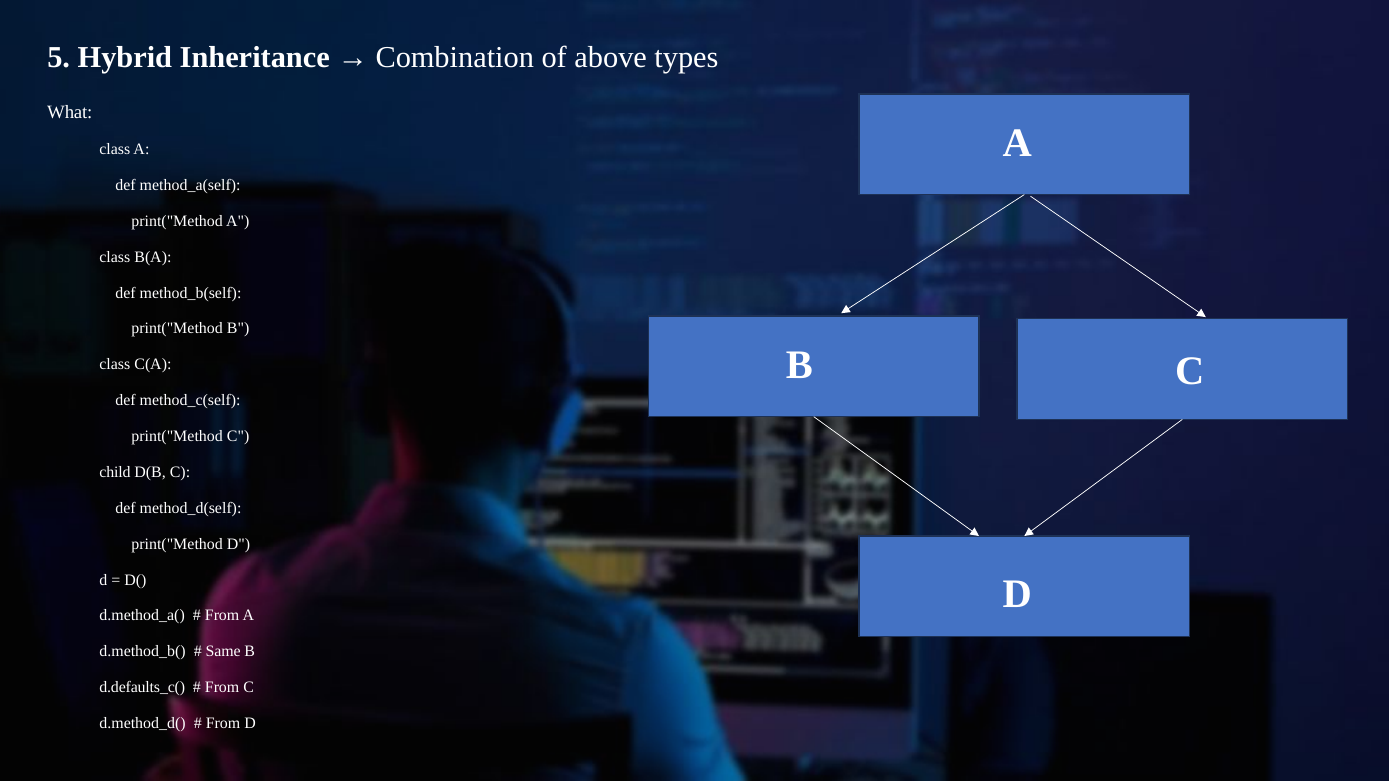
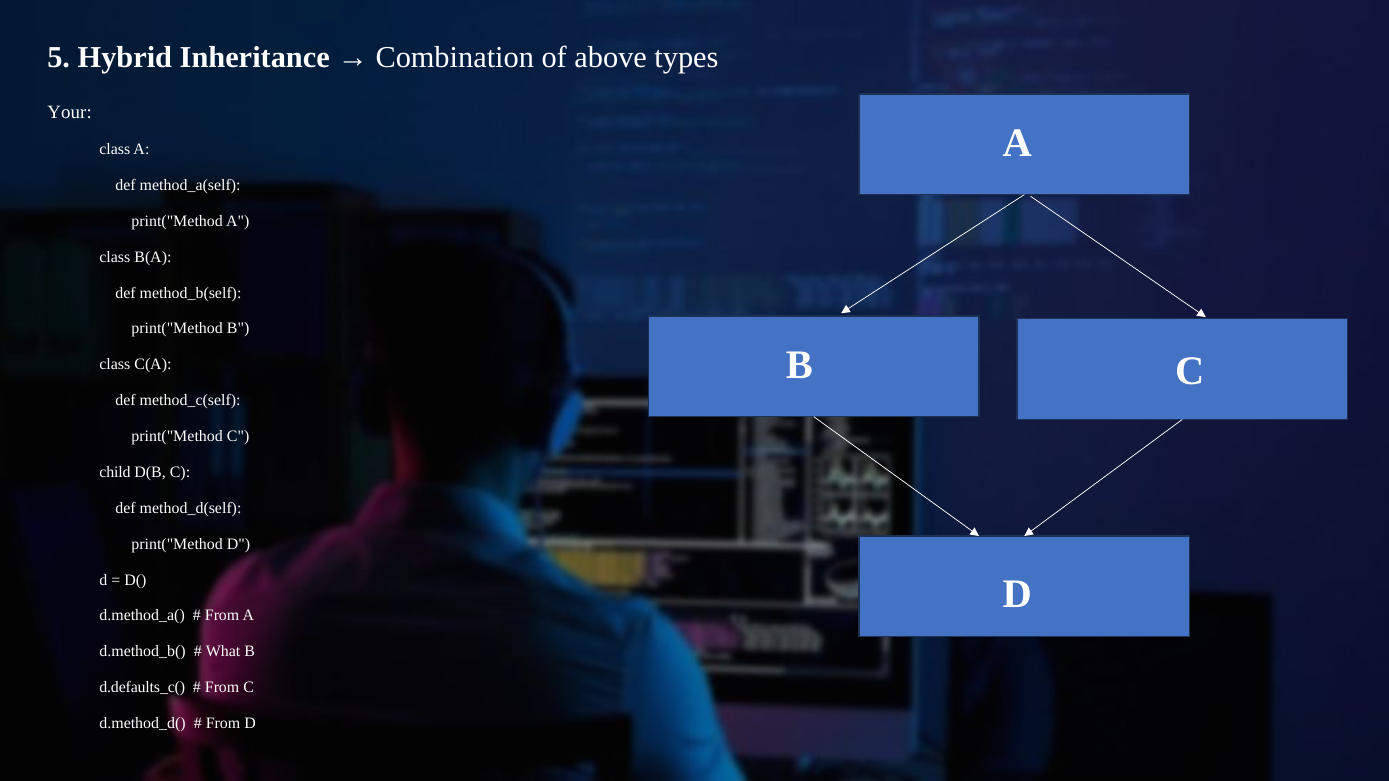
What: What -> Your (70, 112)
Same: Same -> What (223, 652)
